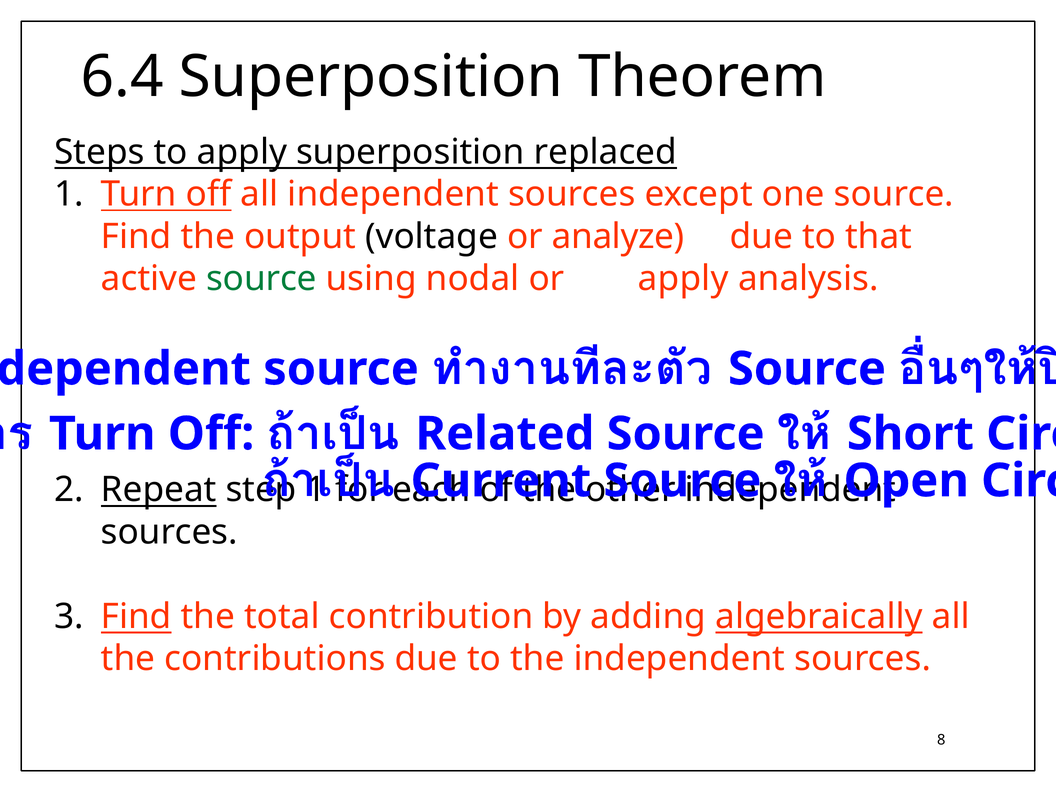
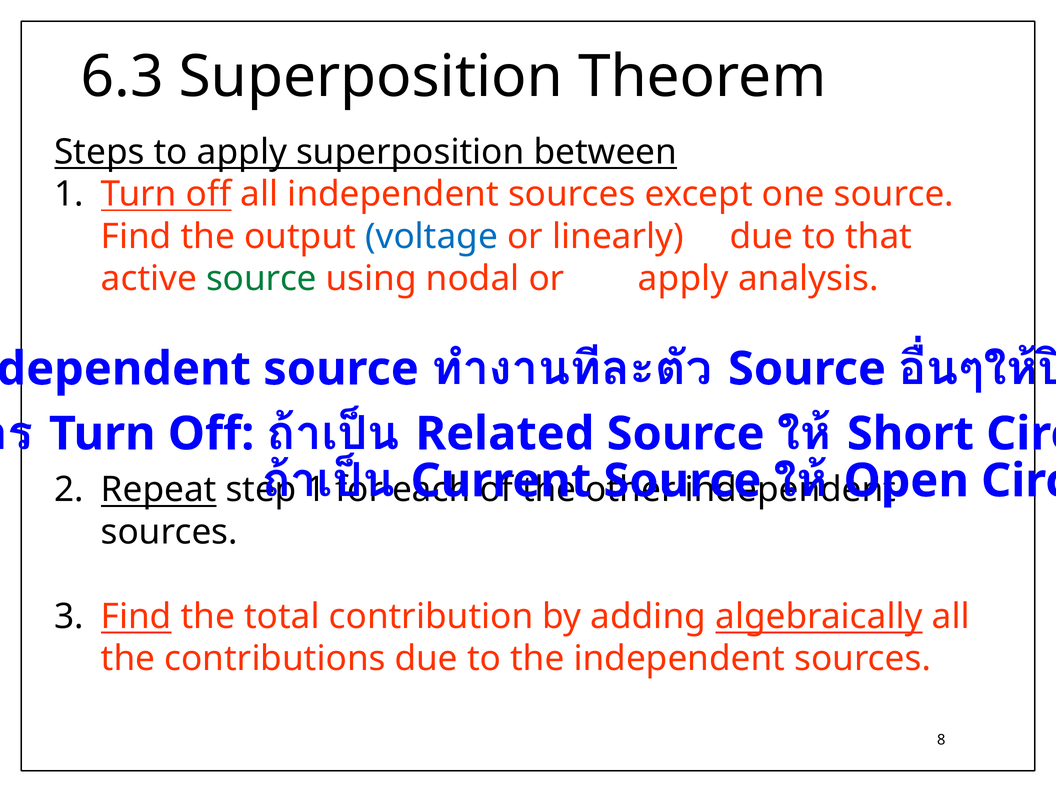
6.4: 6.4 -> 6.3 (122, 77)
replaced: replaced -> between (605, 152)
voltage colour: black -> blue (432, 236)
analyze: analyze -> linearly (618, 236)
